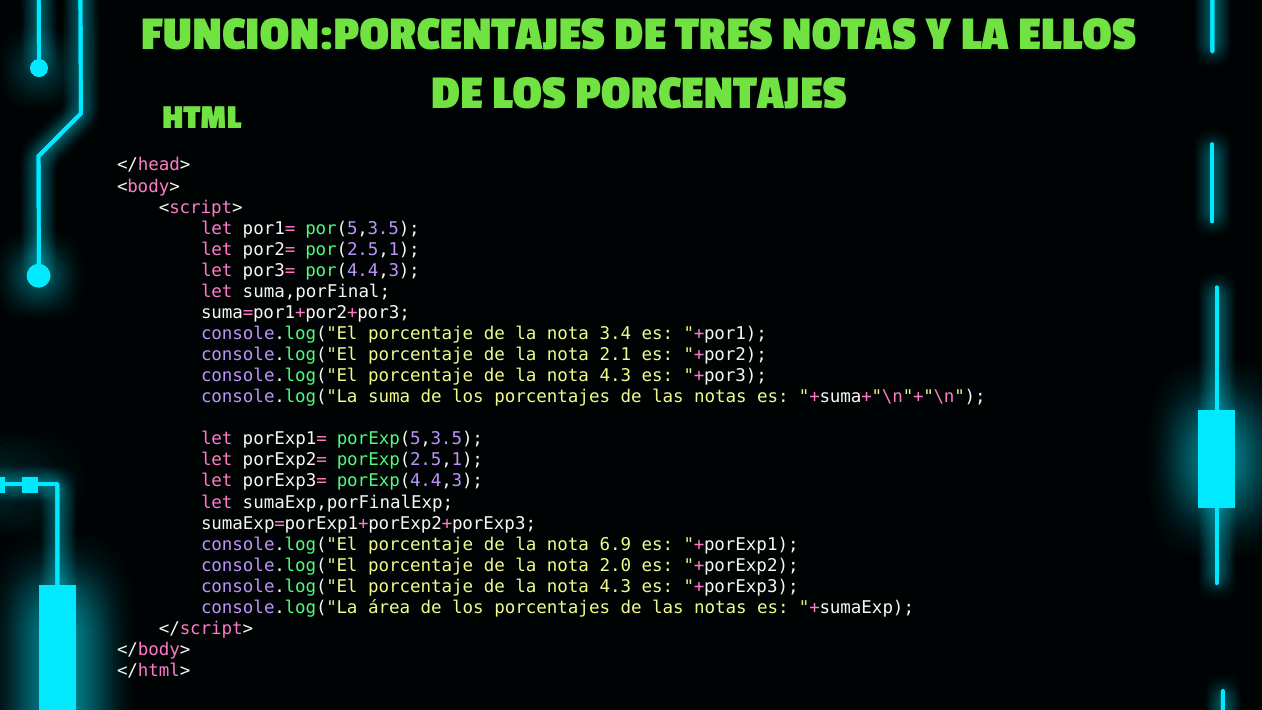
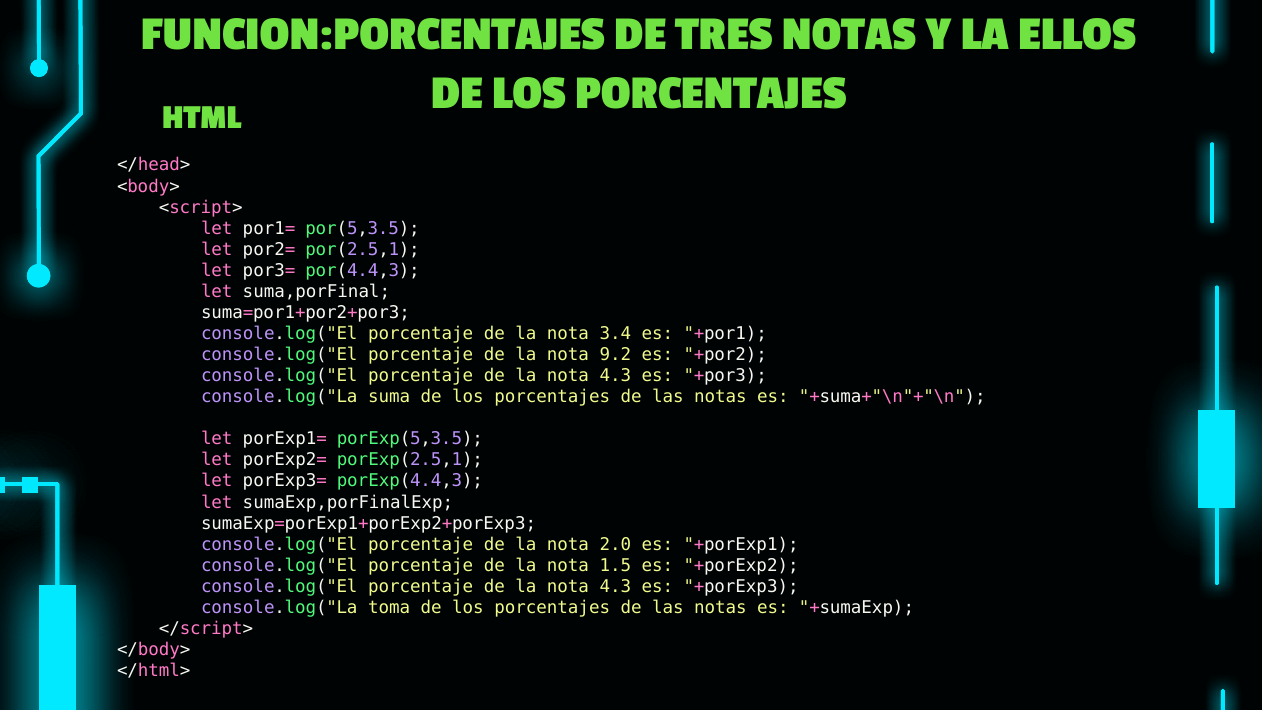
2.1: 2.1 -> 9.2 (615, 355)
6.9: 6.9 -> 2.0 (615, 544)
2.0: 2.0 -> 1.5 (615, 565)
área: área -> toma (389, 608)
